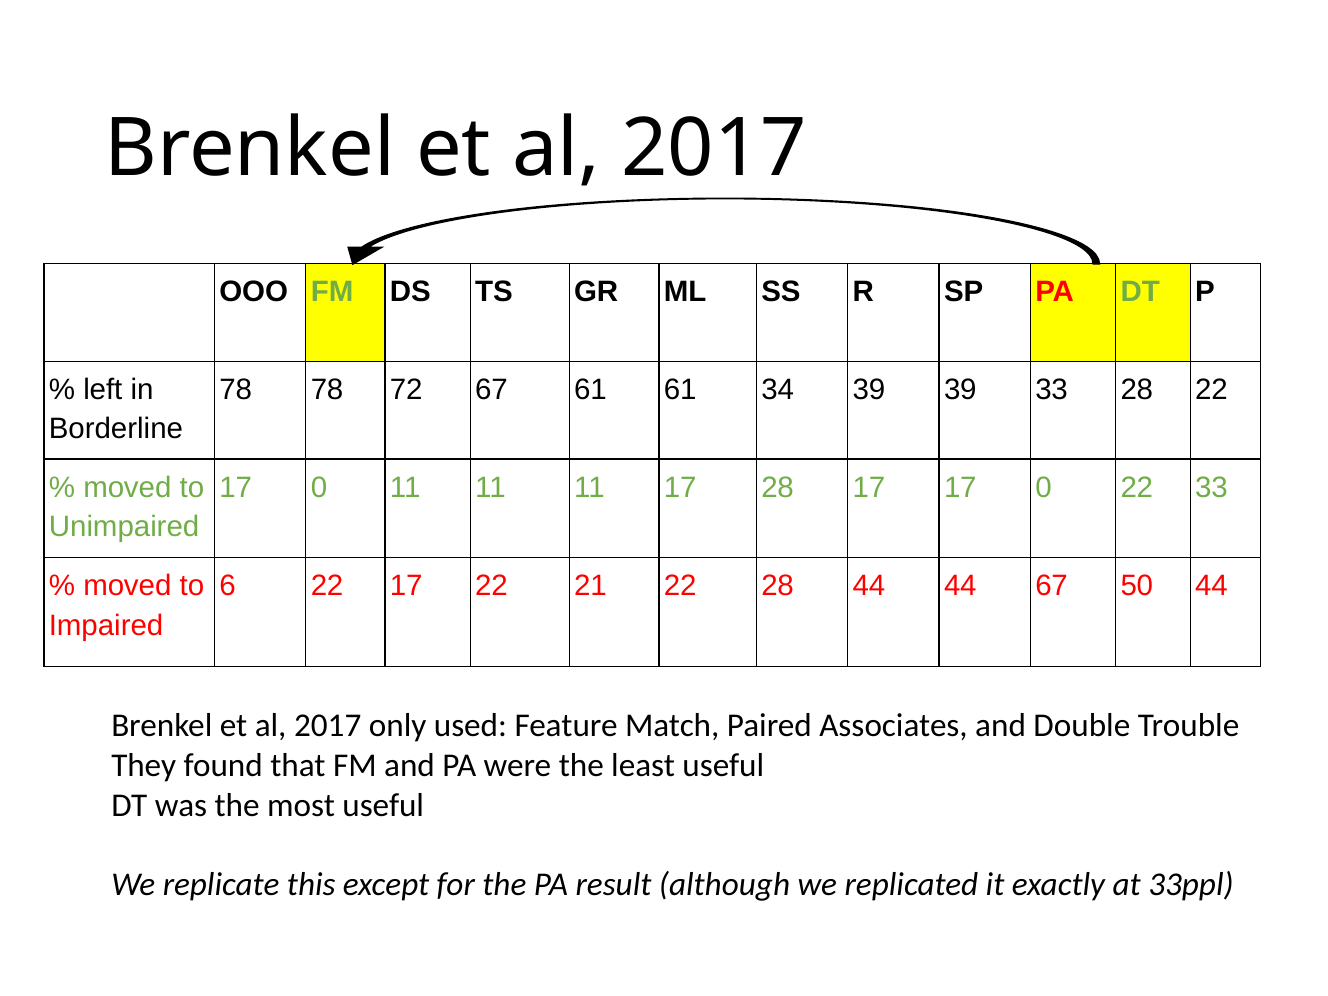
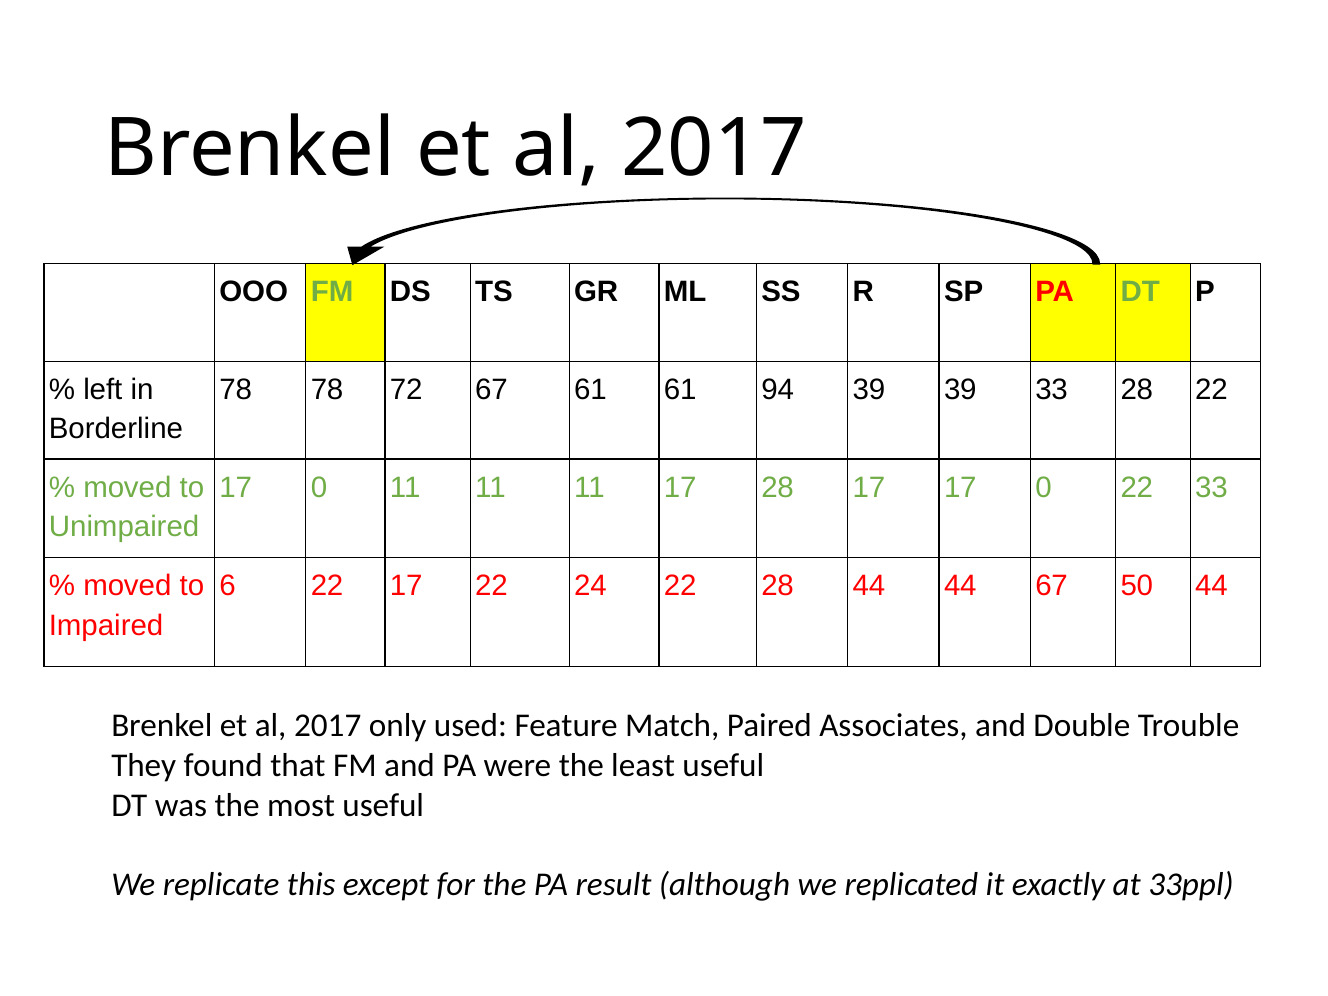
34: 34 -> 94 (778, 390)
21: 21 -> 24 (590, 586)
